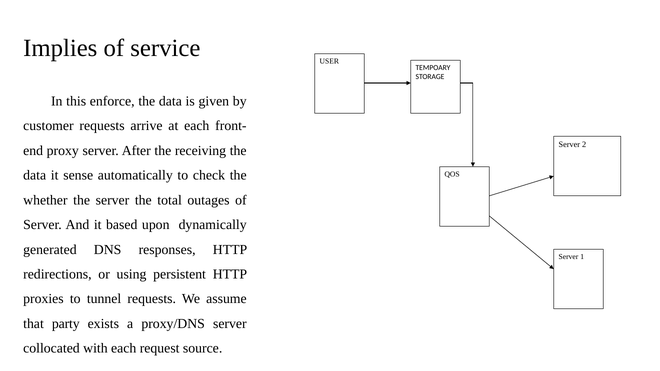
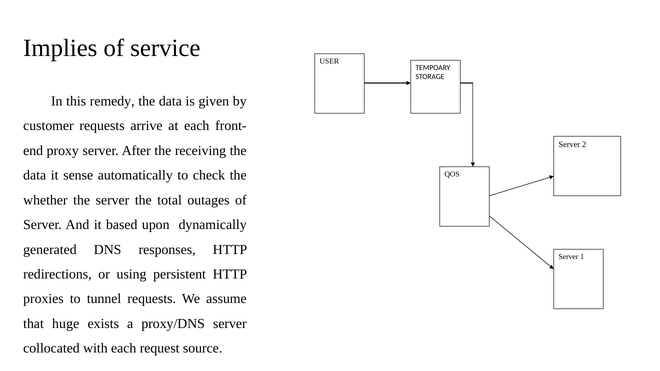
enforce: enforce -> remedy (112, 101)
party: party -> huge (66, 324)
